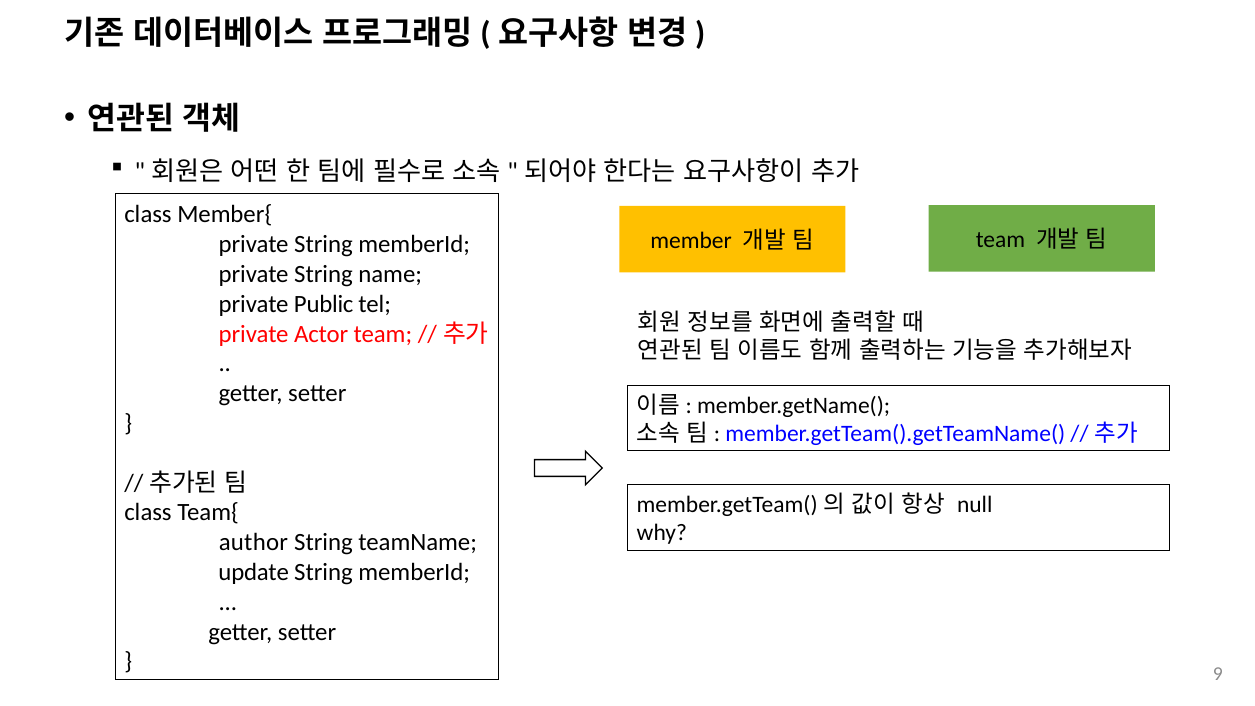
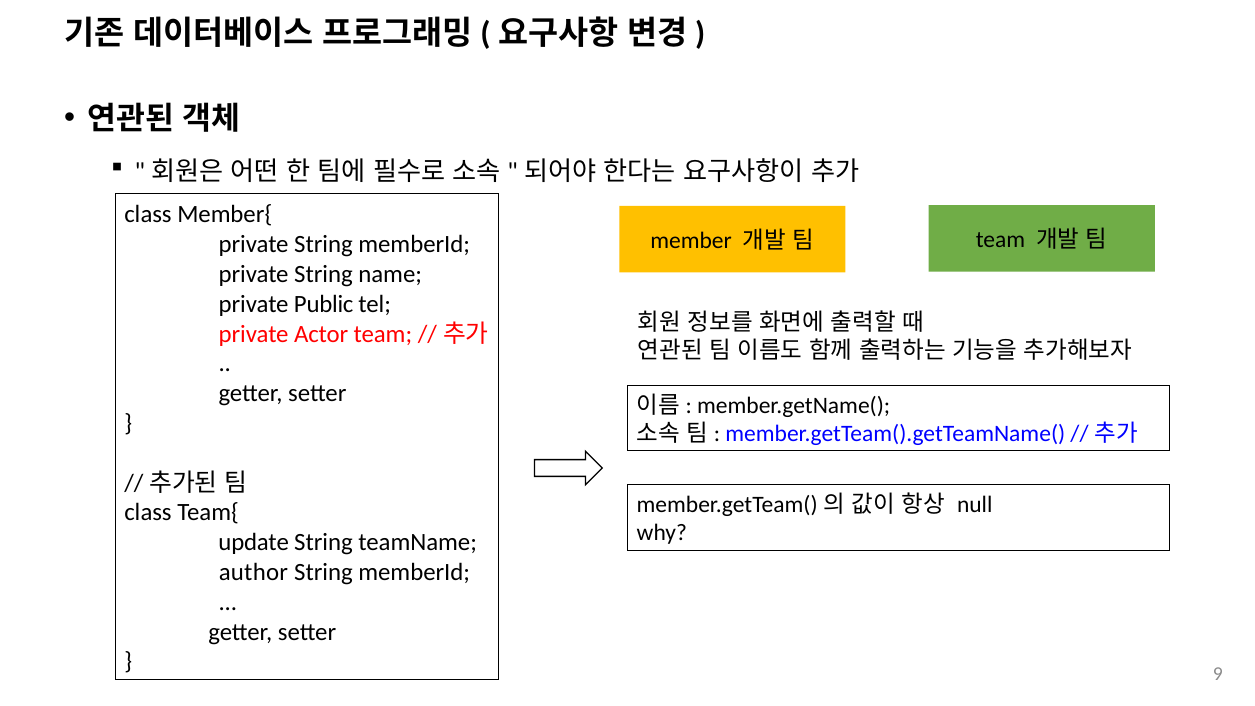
author: author -> update (254, 543)
update: update -> author (253, 572)
